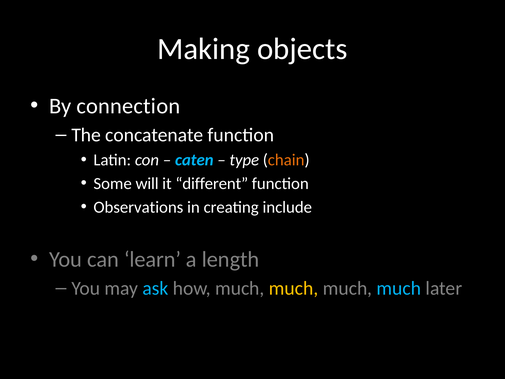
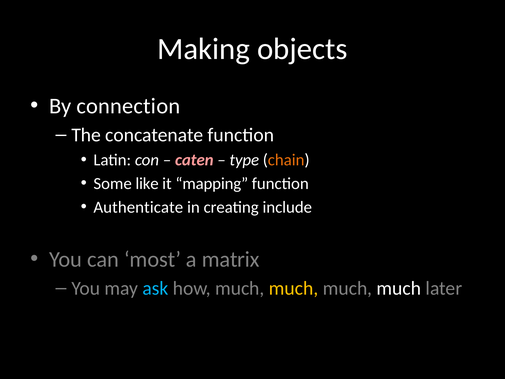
caten colour: light blue -> pink (194, 160)
will: will -> like (147, 184)
different: different -> mapping (212, 184)
Observations: Observations -> Authenticate (138, 207)
learn: learn -> most (153, 259)
length: length -> matrix (231, 259)
much colour: light blue -> white (399, 288)
